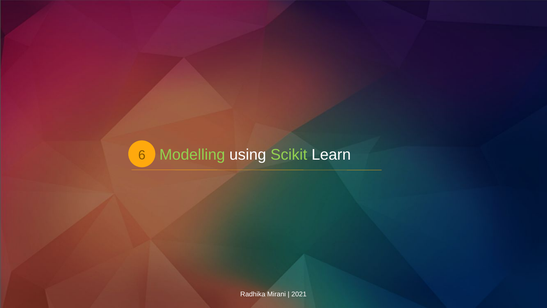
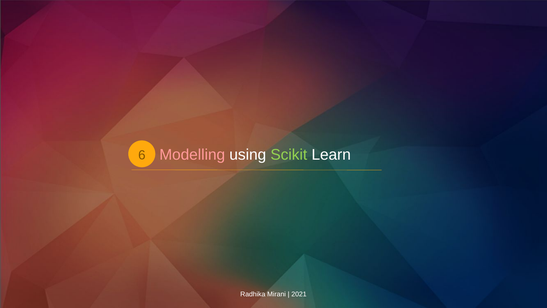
Modelling colour: light green -> pink (192, 155)
